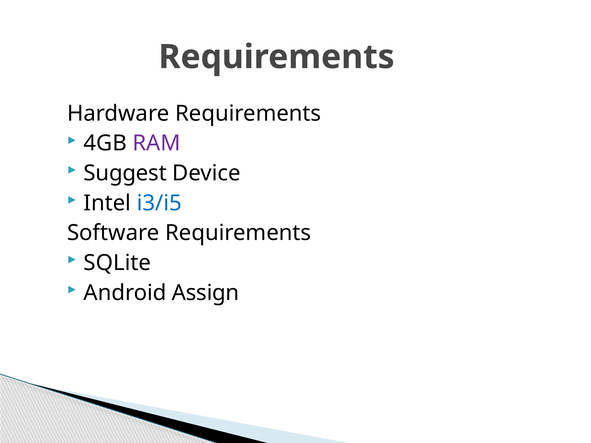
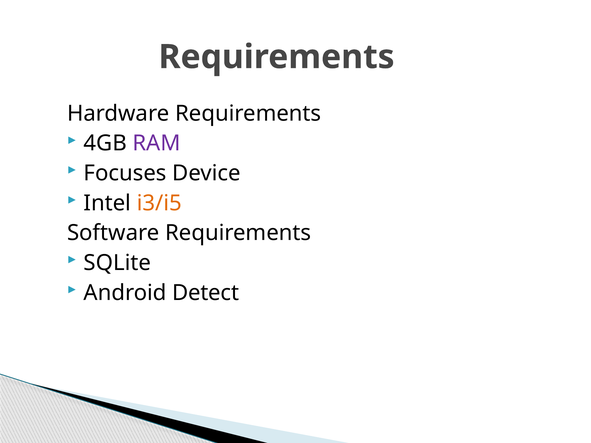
Suggest: Suggest -> Focuses (125, 173)
i3/i5 colour: blue -> orange (159, 203)
Assign: Assign -> Detect (206, 293)
